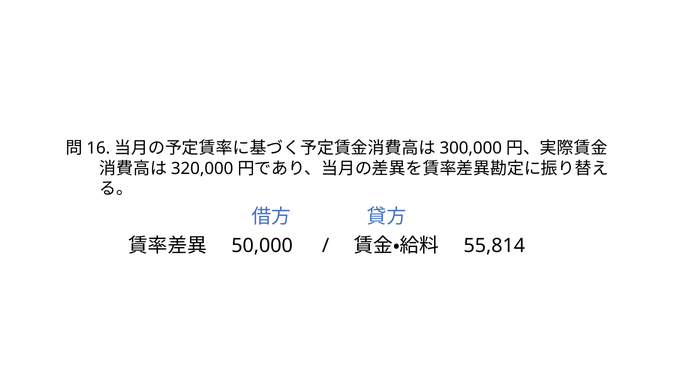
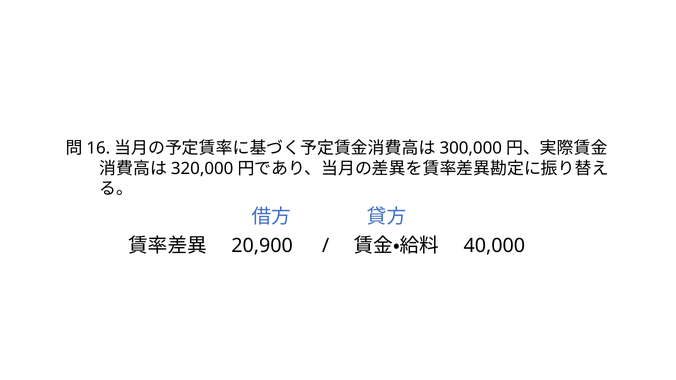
50,000: 50,000 -> 20,900 (262, 246)
55,814: 55,814 -> 40,000 (494, 246)
